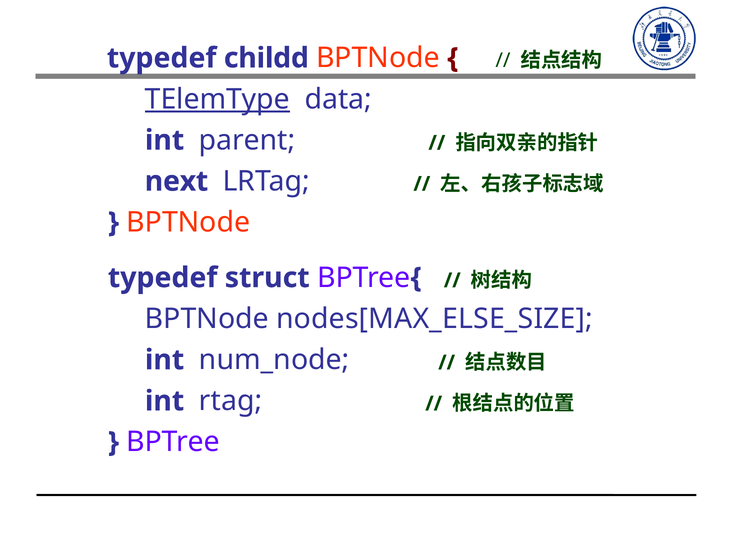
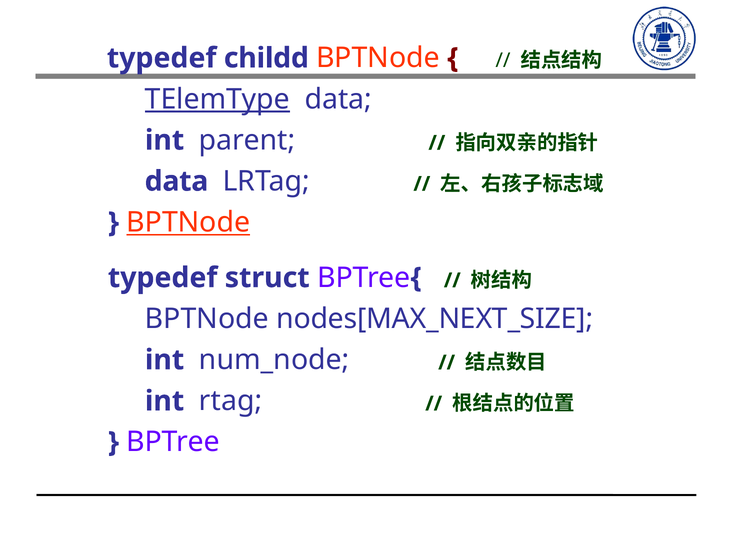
next: next -> data (177, 181)
BPTNode underline: none -> present (188, 222)
nodes[MAX_ELSE_SIZE: nodes[MAX_ELSE_SIZE -> nodes[MAX_NEXT_SIZE (435, 319)
